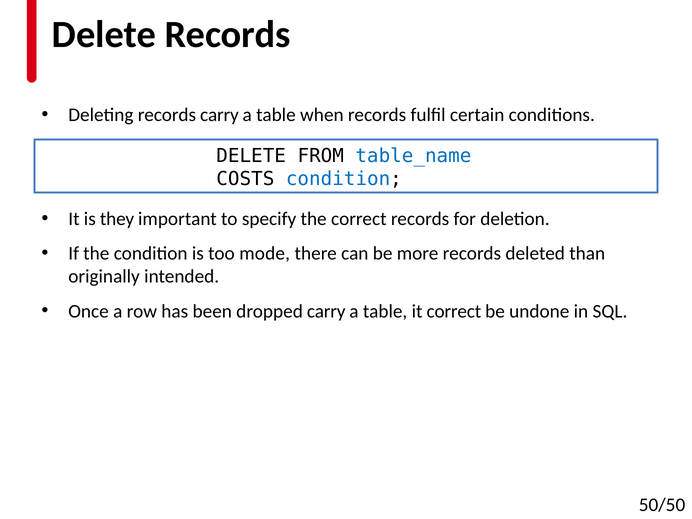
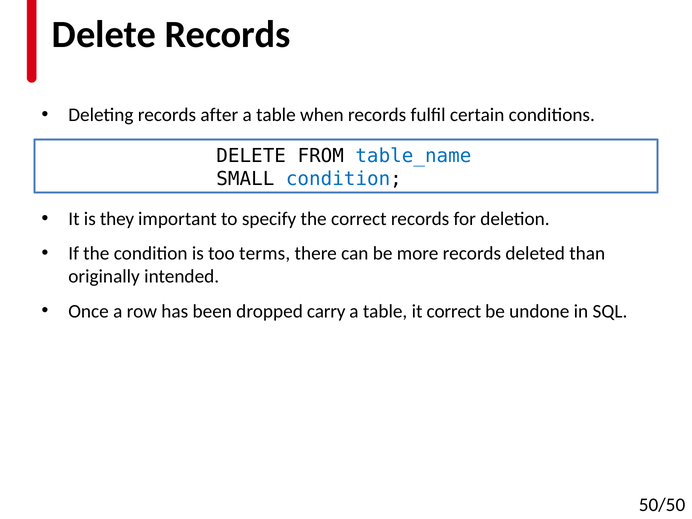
records carry: carry -> after (219, 115)
COSTS: COSTS -> SMALL (245, 179)
mode: mode -> terms (265, 254)
